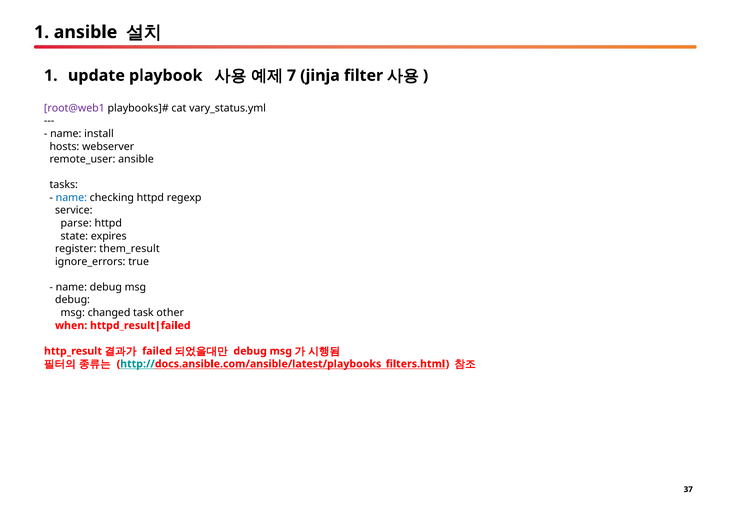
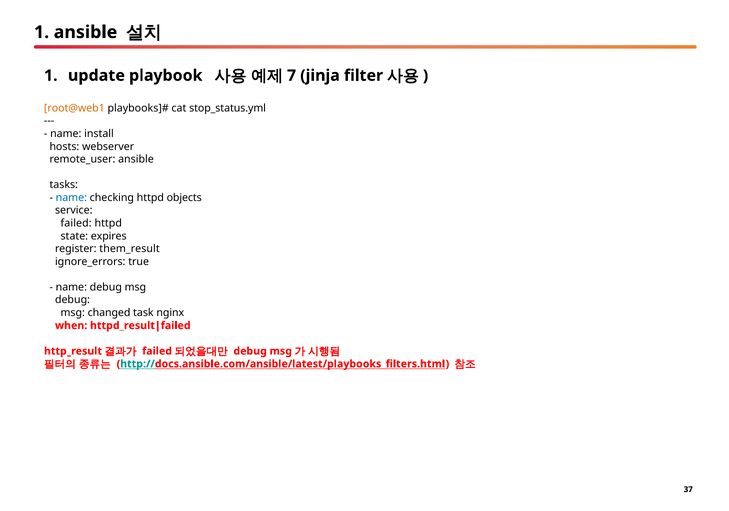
root@web1 colour: purple -> orange (74, 108)
vary_status.yml: vary_status.yml -> stop_status.yml (228, 108)
regexp: regexp -> objects (184, 197)
parse: parse -> failed (76, 223)
other: other -> nginx (170, 312)
